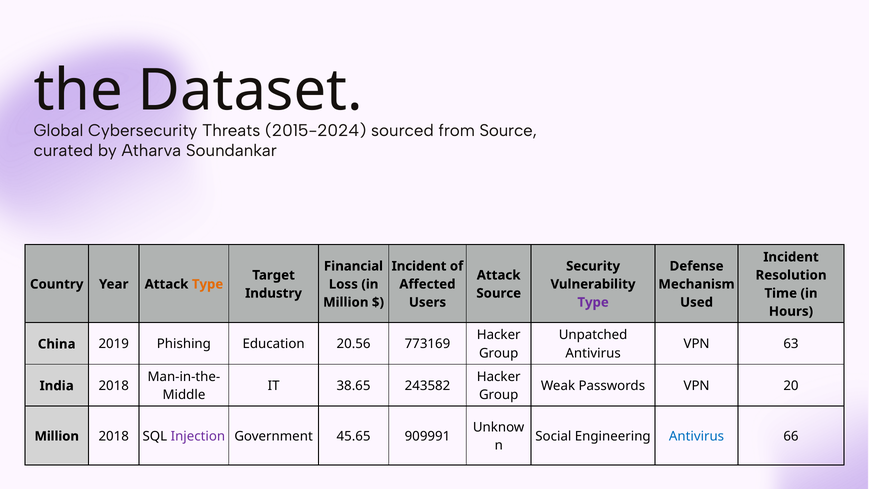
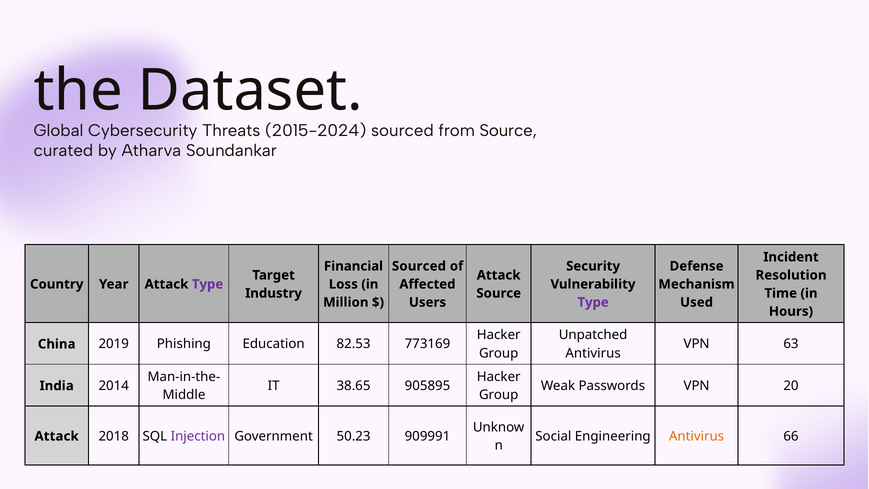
Incident: Incident -> Sourced (419, 266)
Type colour: orange -> purple (208, 284)
20.56: 20.56 -> 82.53 (354, 344)
243582: 243582 -> 905895 (428, 386)
India 2018: 2018 -> 2014 (114, 386)
Antivirus colour: blue -> orange (697, 436)
Million: Million -> Attack (57, 436)
45.65: 45.65 -> 50.23 (354, 436)
